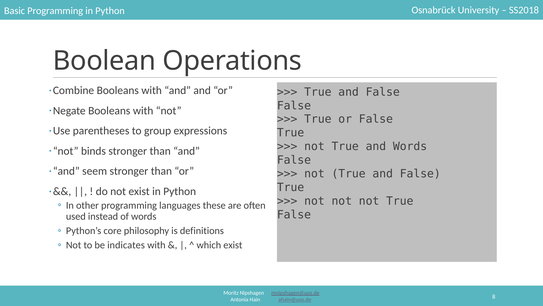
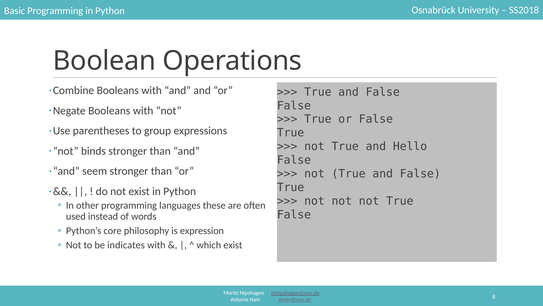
and Words: Words -> Hello (410, 146)
definitions: definitions -> expression (202, 230)
